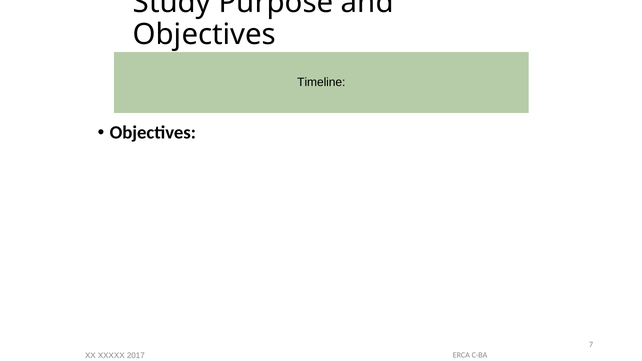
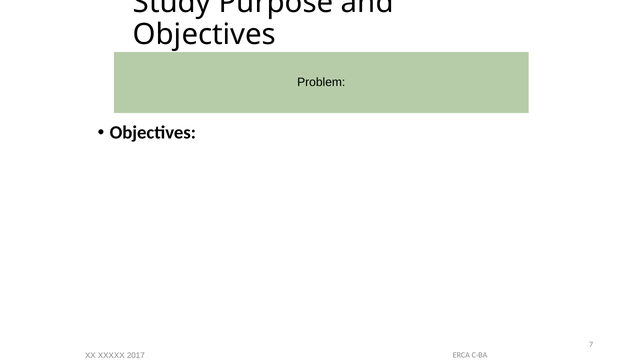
Timeline: Timeline -> Problem (321, 82)
